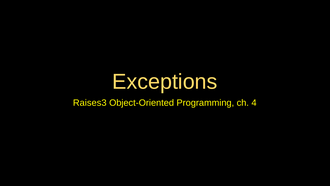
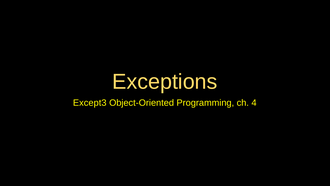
Raises3: Raises3 -> Except3 (90, 103)
